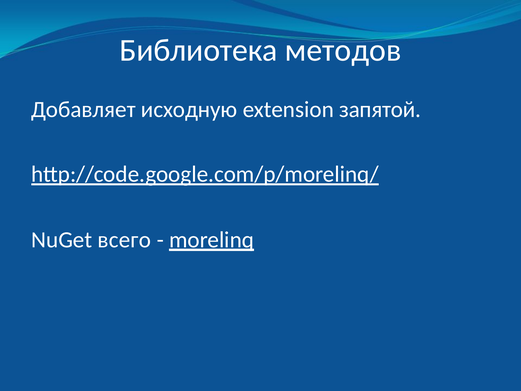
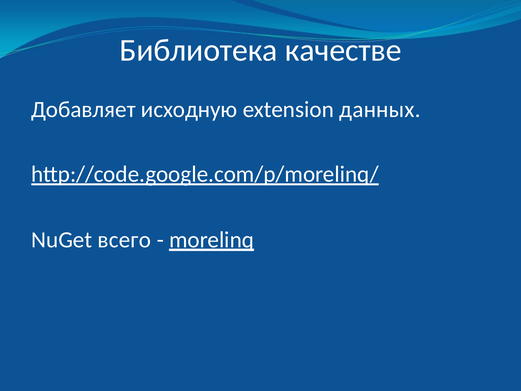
методов: методов -> качестве (343, 50)
запятой: запятой -> данных (380, 109)
